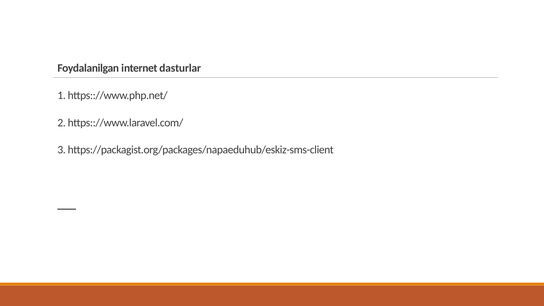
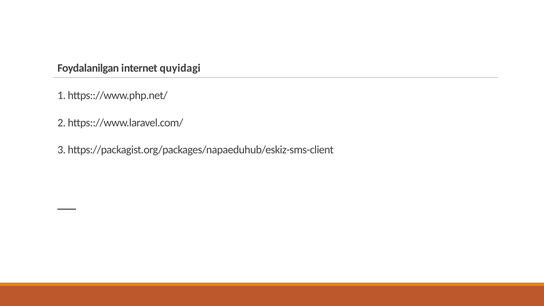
dasturlar: dasturlar -> quyidagi (180, 68)
